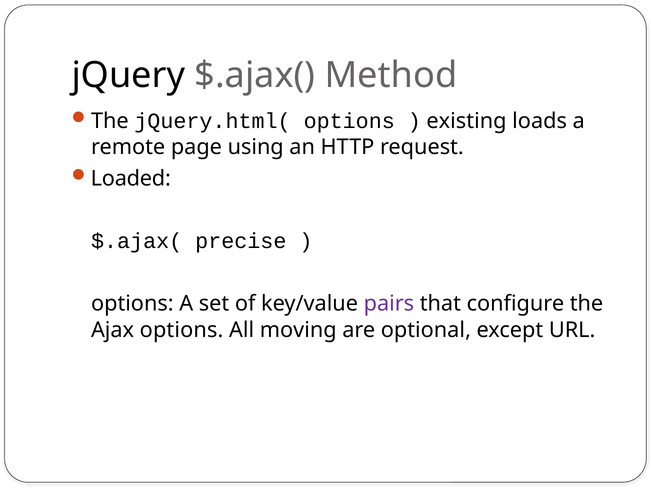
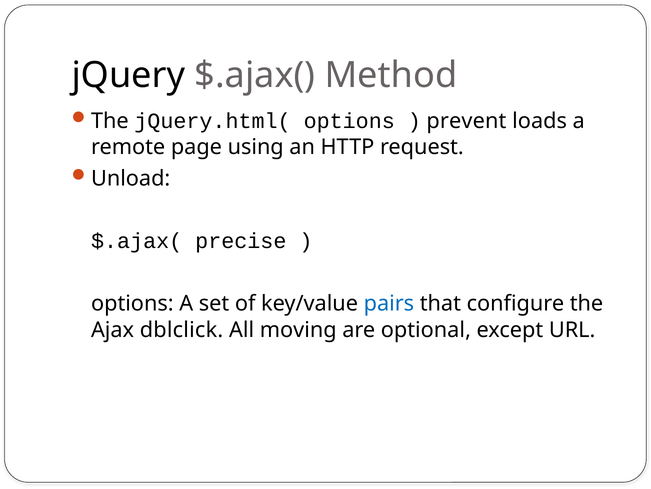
existing: existing -> prevent (466, 121)
Loaded: Loaded -> Unload (131, 178)
pairs colour: purple -> blue (389, 303)
Ajax options: options -> dblclick (182, 329)
